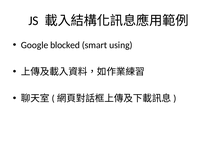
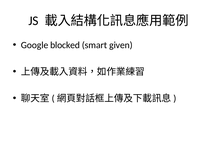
using: using -> given (121, 45)
